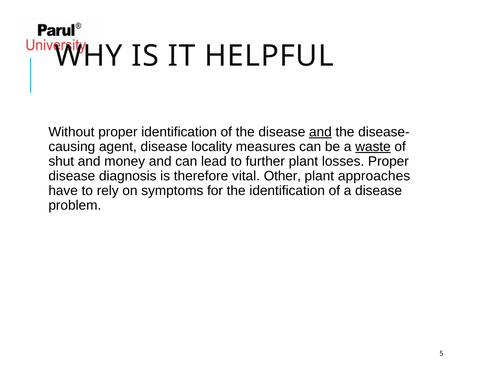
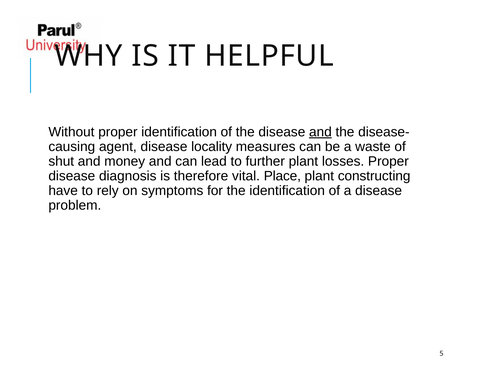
waste underline: present -> none (373, 147)
Other: Other -> Place (282, 176)
approaches: approaches -> constructing (374, 176)
